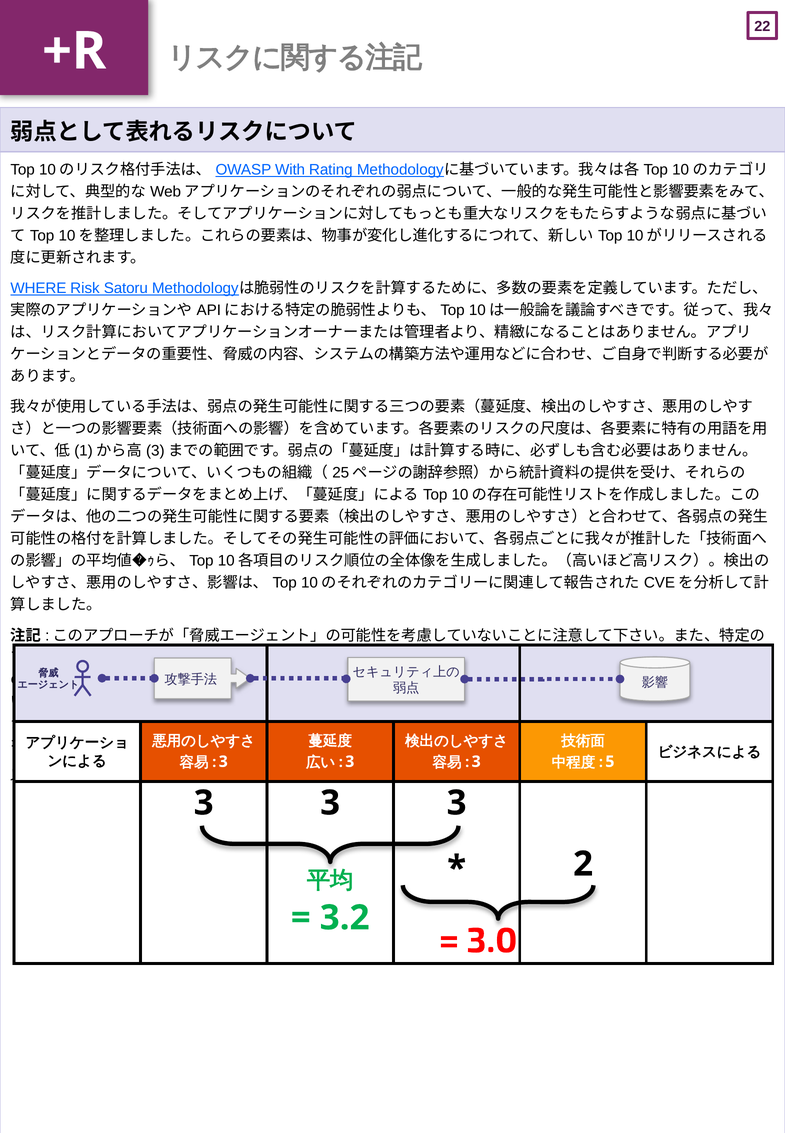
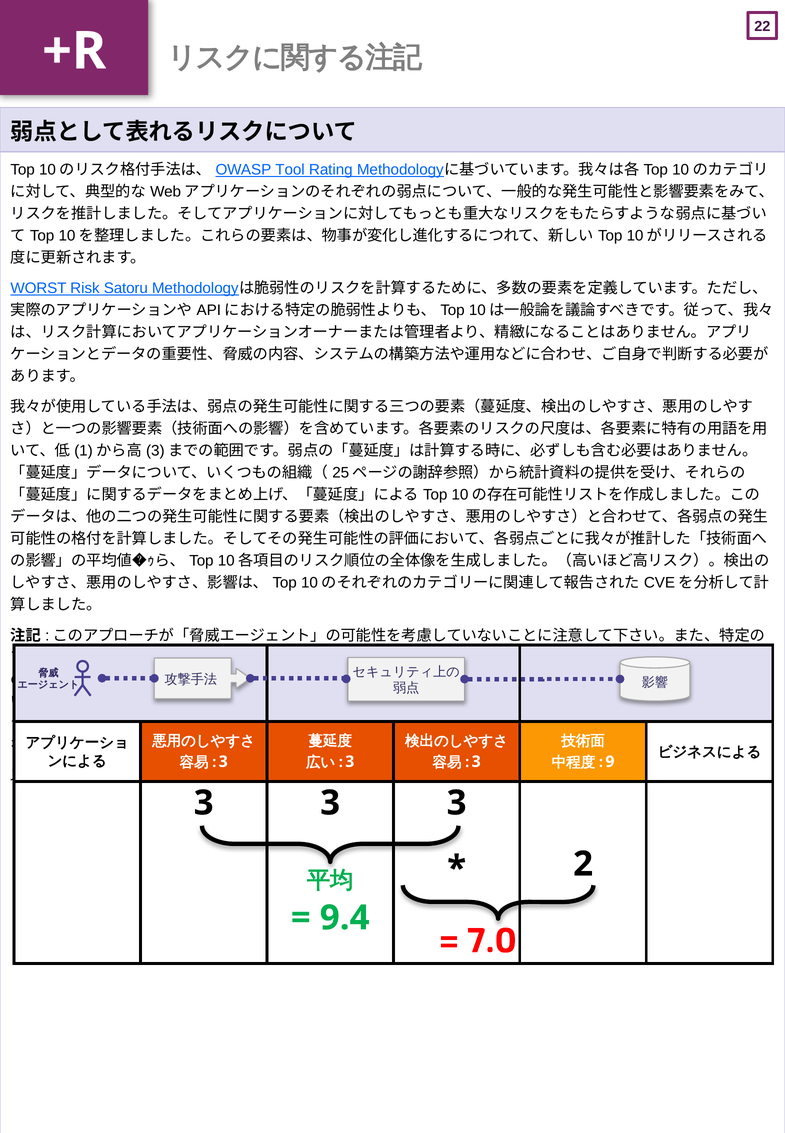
With: With -> Tool (290, 170)
WHERE: WHERE -> WORST (38, 289)
5: 5 -> 9 (610, 762)
3.2: 3.2 -> 9.4 (345, 919)
3.0: 3.0 -> 7.0 (492, 941)
